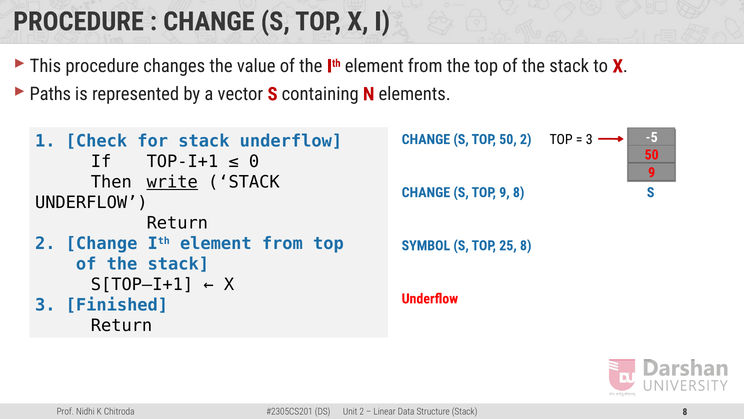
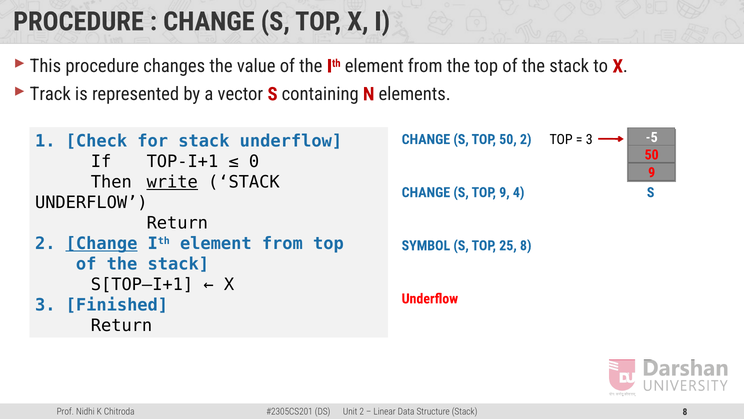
Paths: Paths -> Track (50, 94)
9 8: 8 -> 4 (519, 192)
Change underline: none -> present (102, 243)
